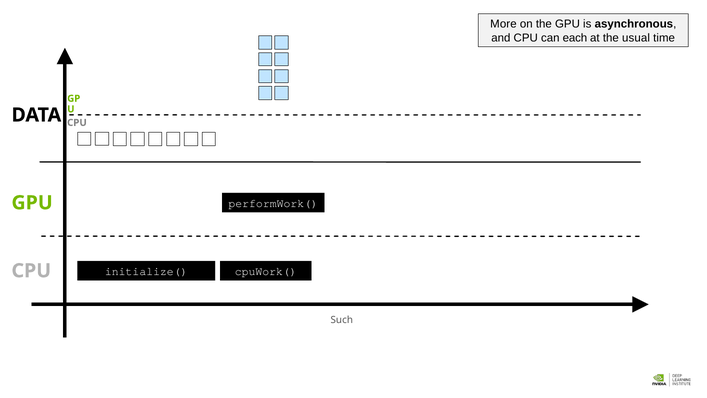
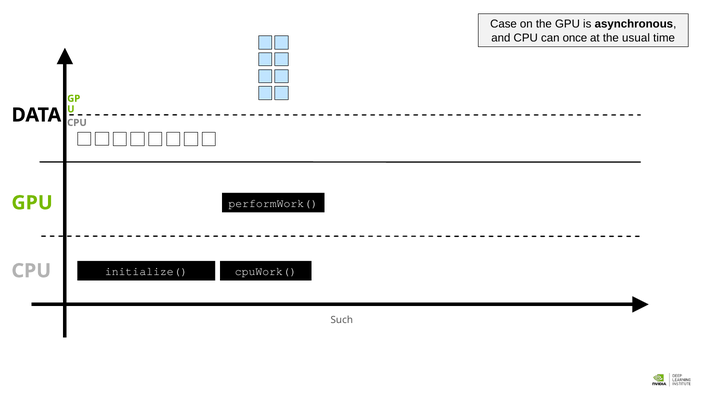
More: More -> Case (504, 24)
each: each -> once (575, 38)
